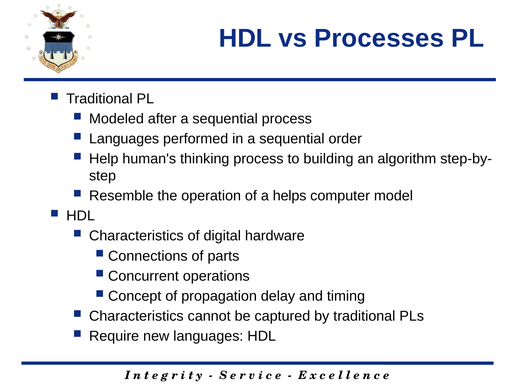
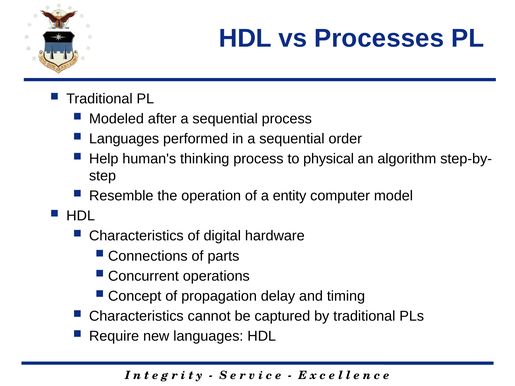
building: building -> physical (329, 159)
helps: helps -> entity (290, 196)
